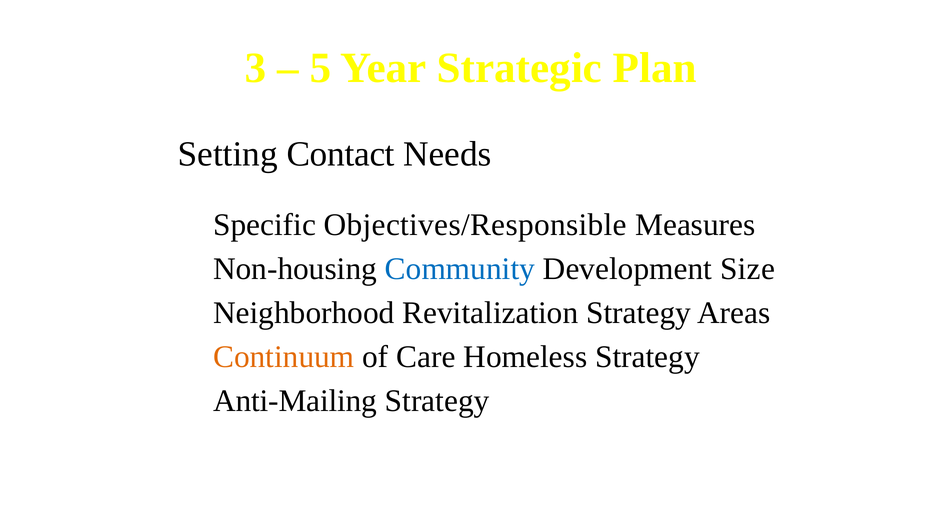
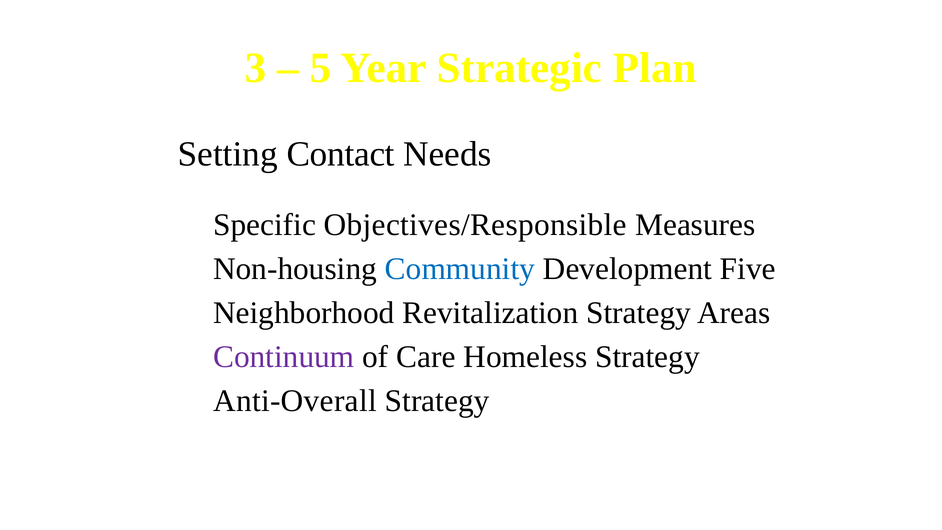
Size: Size -> Five (748, 269)
Continuum colour: orange -> purple (284, 357)
Anti-Mailing: Anti-Mailing -> Anti-Overall (295, 401)
